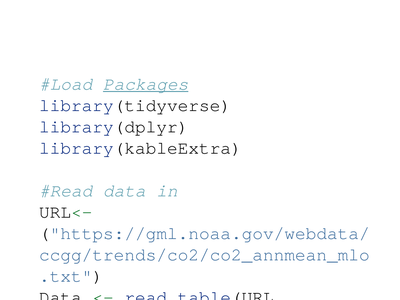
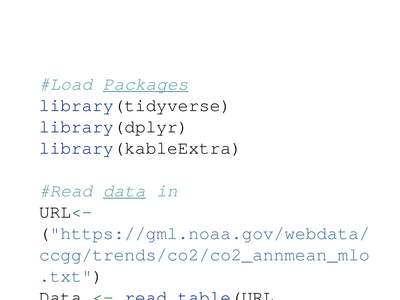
data underline: none -> present (124, 191)
